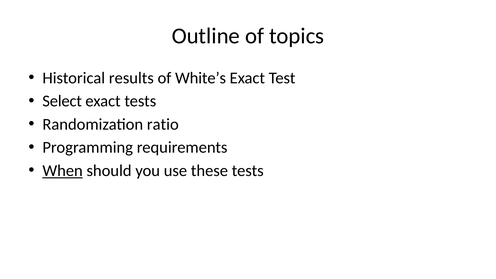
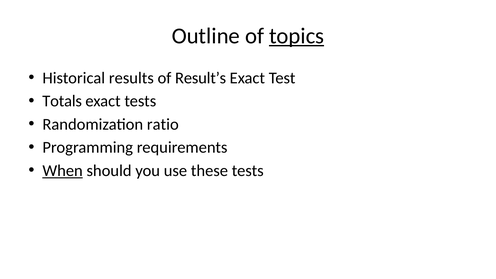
topics underline: none -> present (297, 36)
White’s: White’s -> Result’s (201, 78)
Select: Select -> Totals (62, 101)
